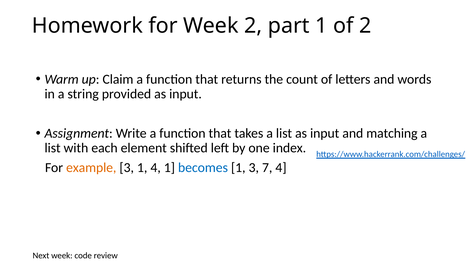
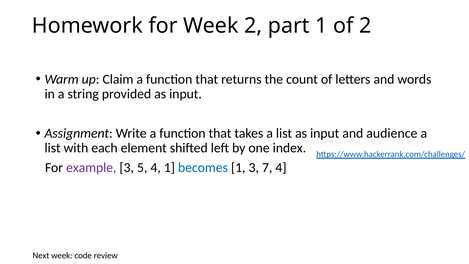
matching: matching -> audience (392, 133)
example colour: orange -> purple (91, 168)
3 1: 1 -> 5 (142, 168)
